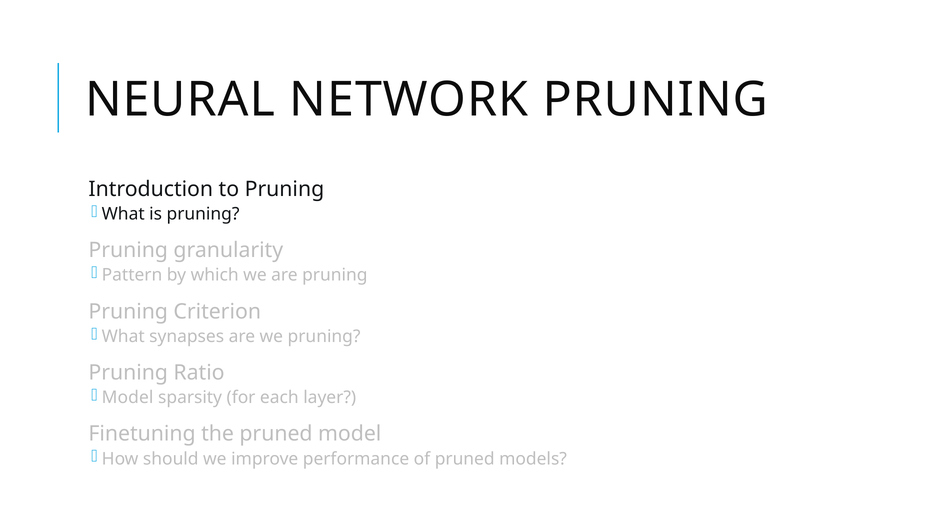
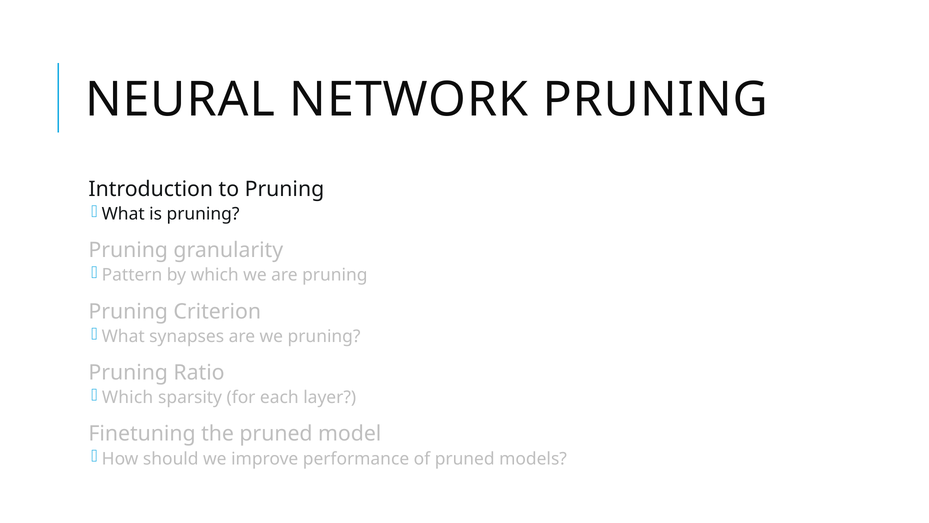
Model: Model -> Which (128, 397)
